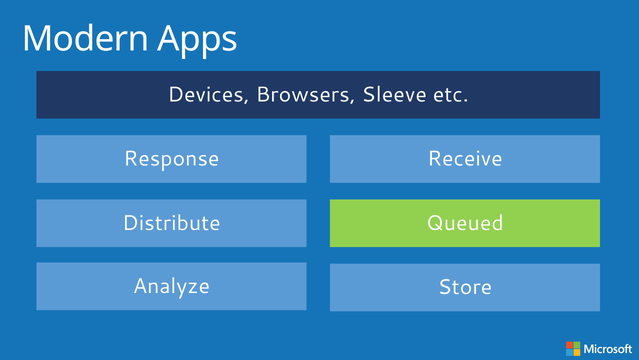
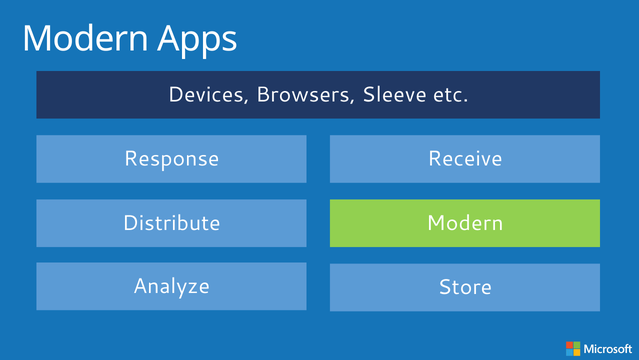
Queued: Queued -> Modern (465, 223)
